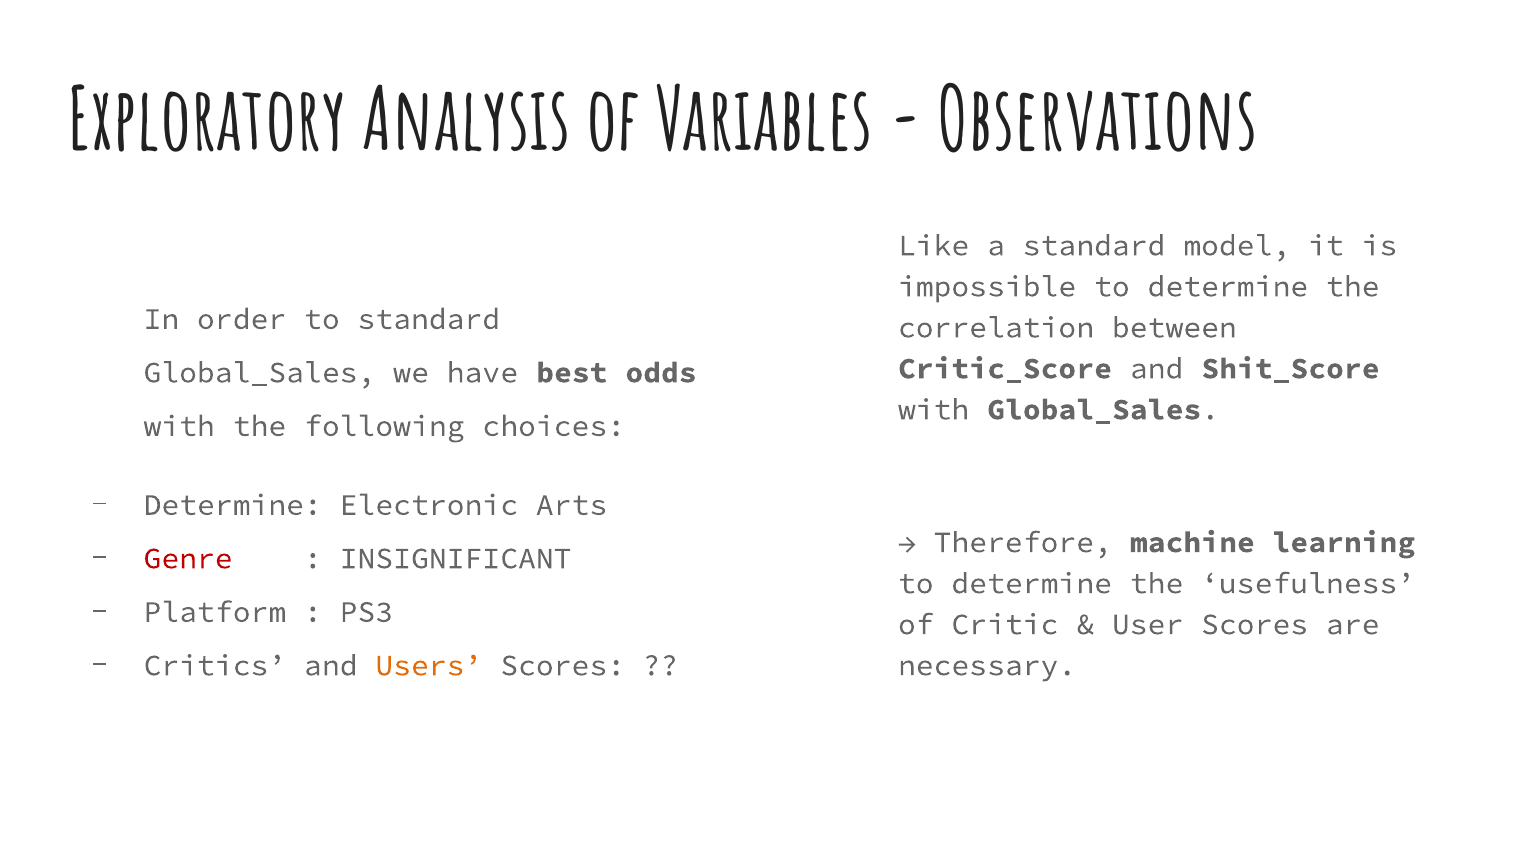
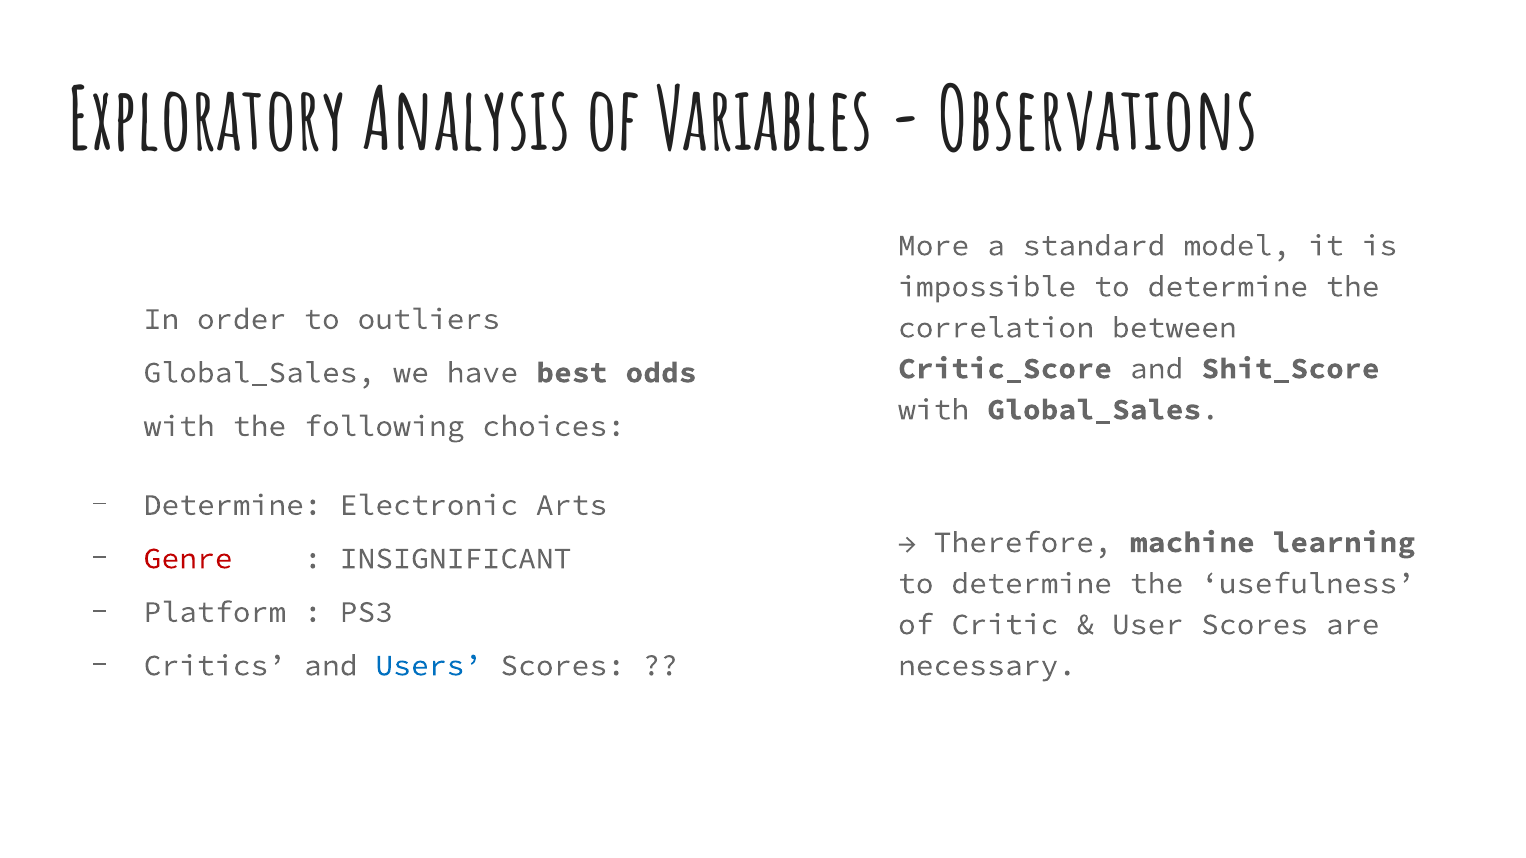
Like: Like -> More (934, 246)
to standard: standard -> outliers (429, 319)
Users colour: orange -> blue (429, 666)
